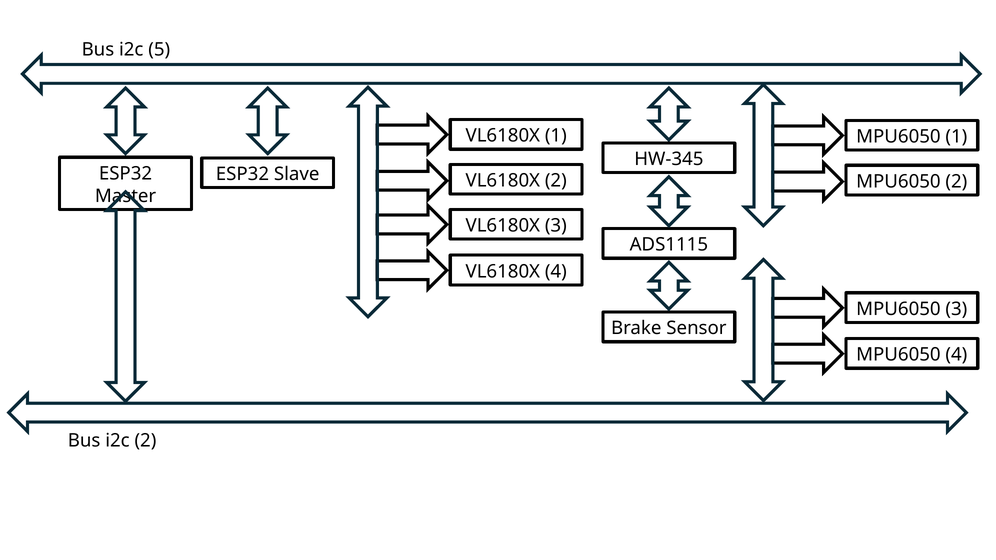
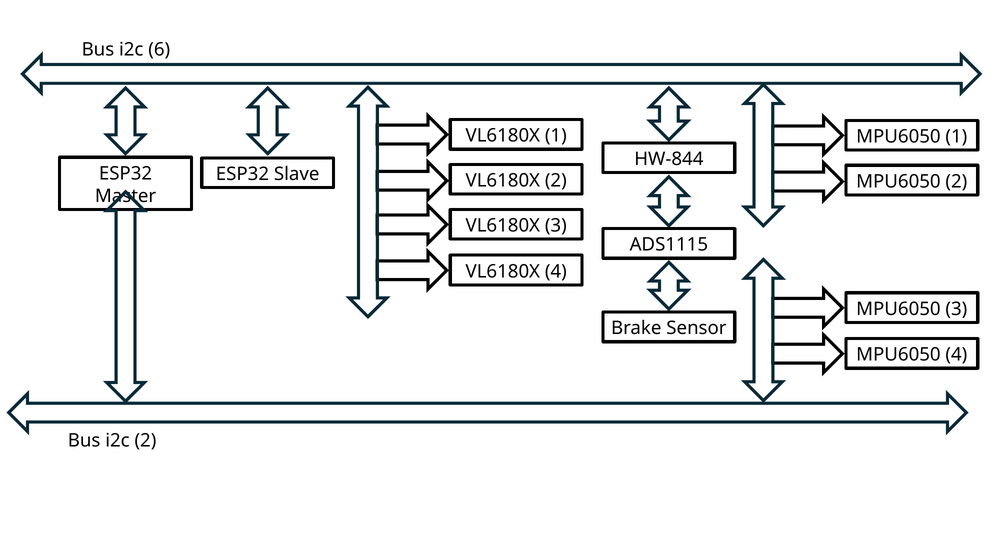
5: 5 -> 6 (159, 50)
HW-345: HW-345 -> HW-844 (669, 159)
